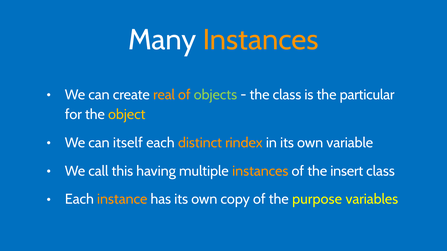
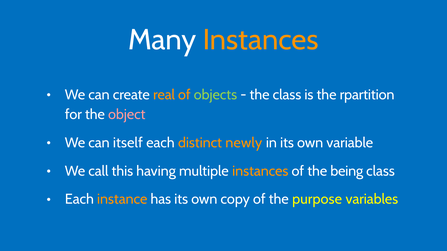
particular: particular -> rpartition (367, 95)
object colour: yellow -> pink (127, 115)
rindex: rindex -> newly (244, 143)
insert: insert -> being (347, 171)
